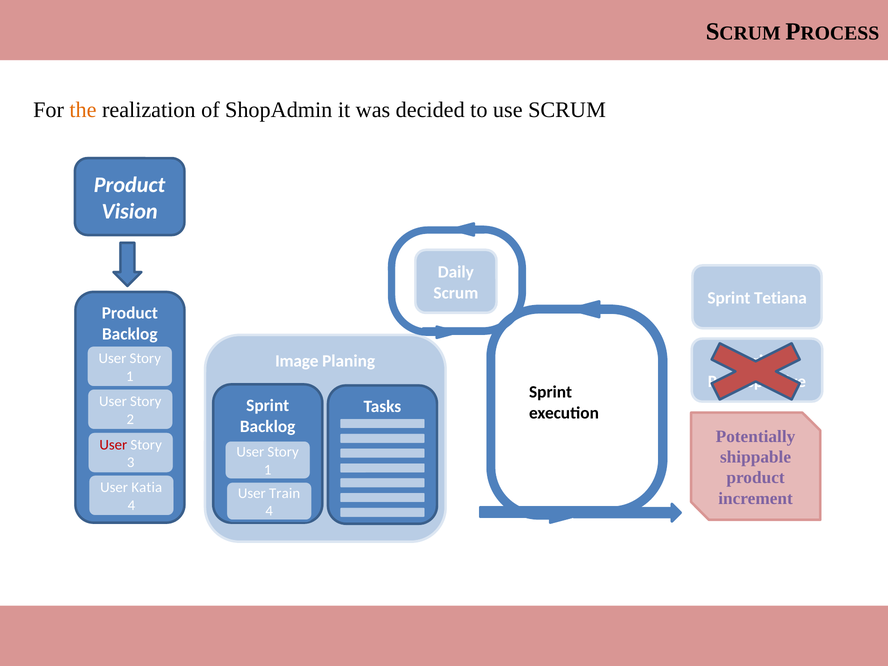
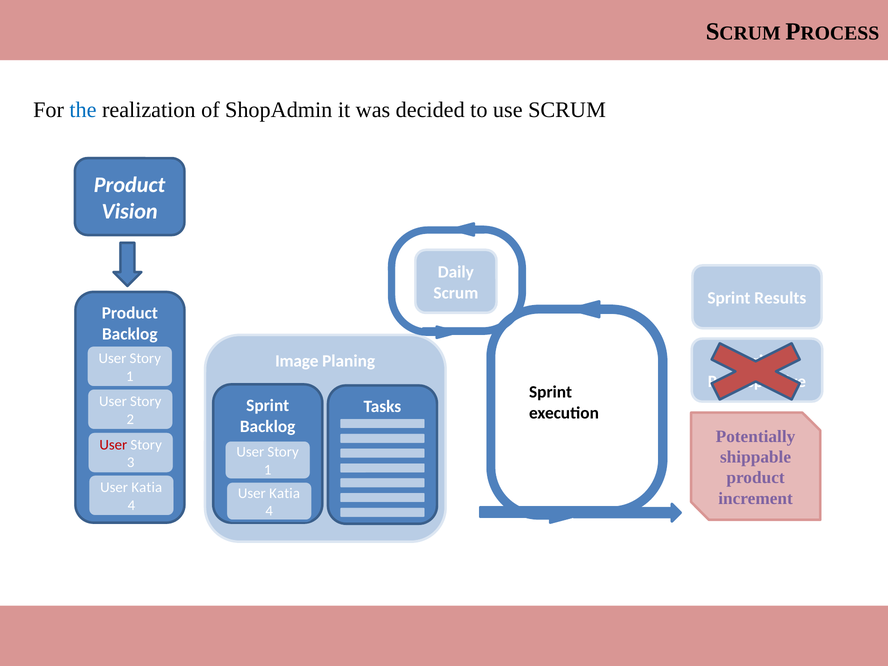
the colour: orange -> blue (83, 110)
Sprint Tetiana: Tetiana -> Results (780, 298)
Train: Train -> Katia (285, 493)
